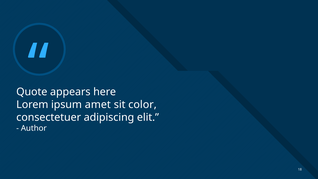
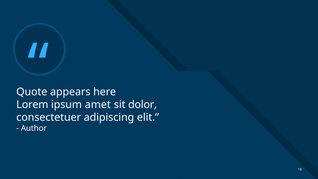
color: color -> dolor (143, 104)
